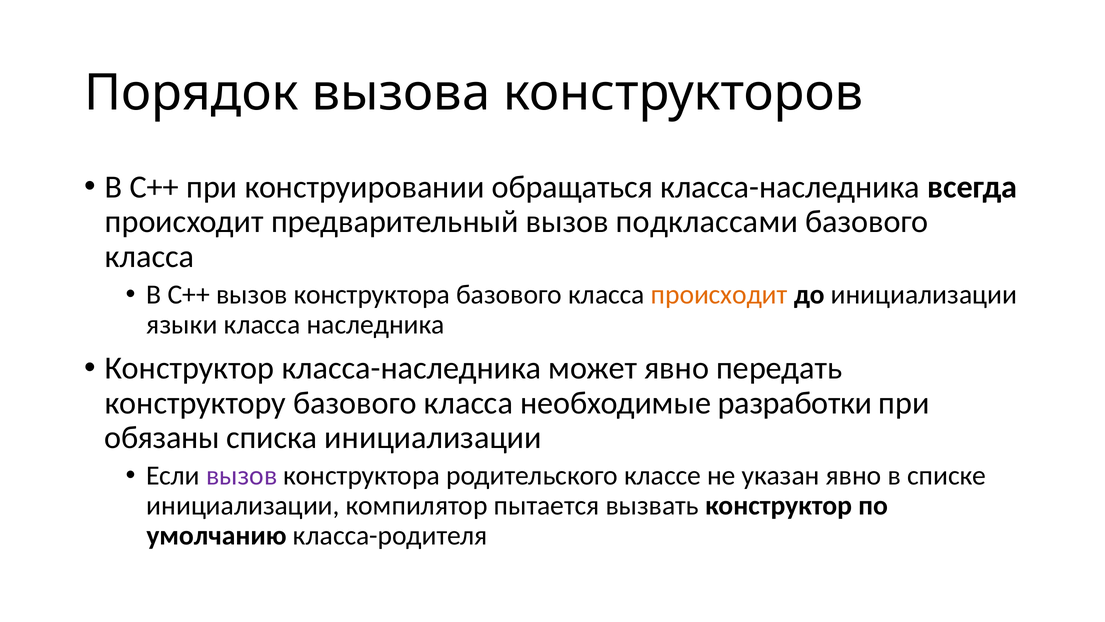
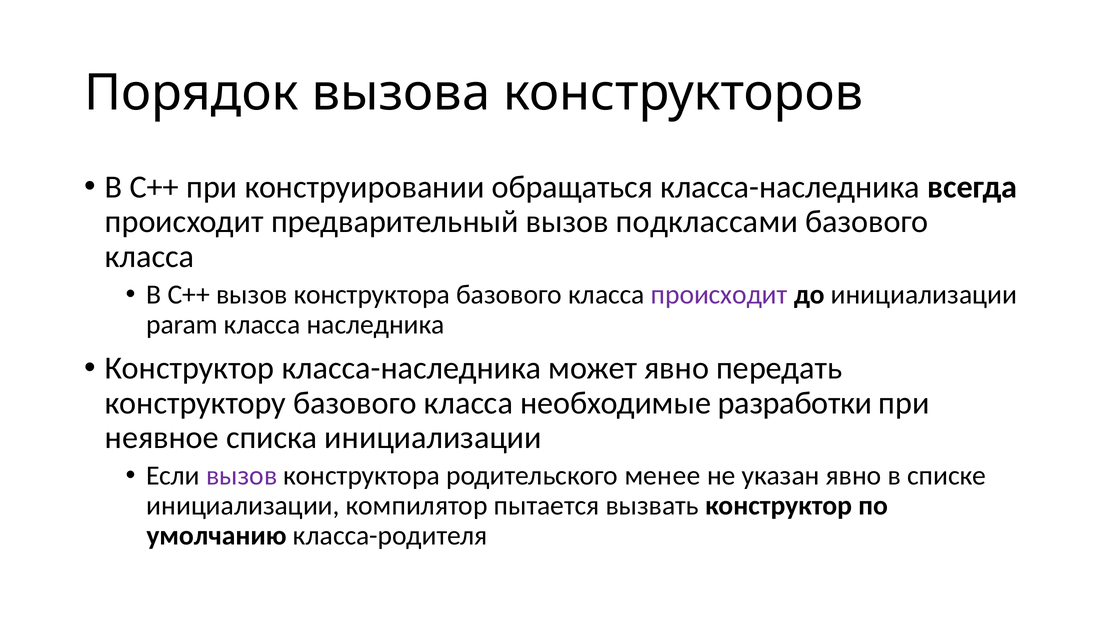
происходит colour: orange -> purple (719, 294)
языки: языки -> param (182, 324)
обязаны: обязаны -> неявное (162, 437)
классе: классе -> менее (662, 475)
